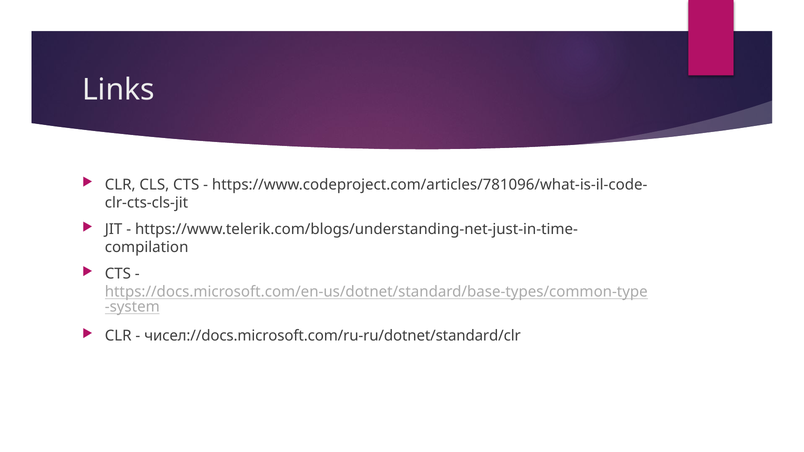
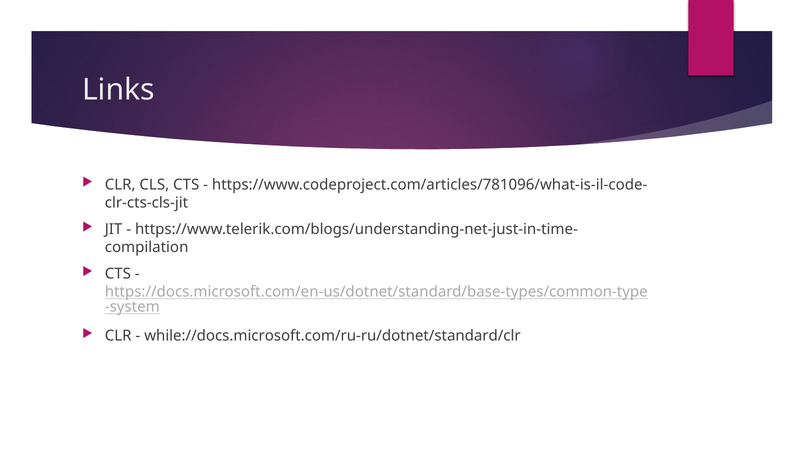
чисел://docs.microsoft.com/ru-ru/dotnet/standard/clr: чисел://docs.microsoft.com/ru-ru/dotnet/standard/clr -> while://docs.microsoft.com/ru-ru/dotnet/standard/clr (332, 336)
